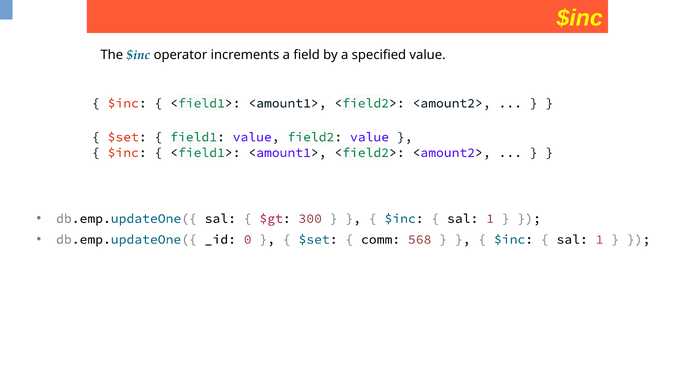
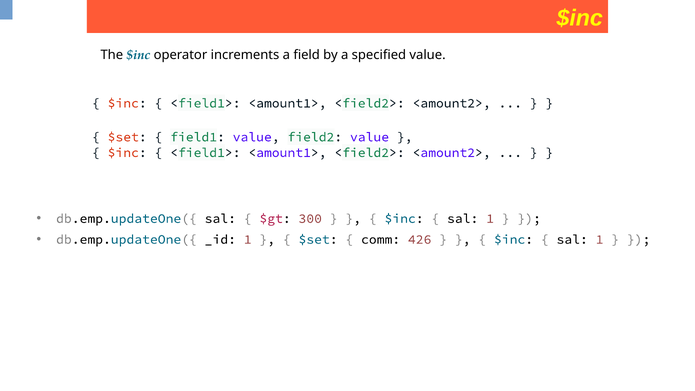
_id 0: 0 -> 1 (248, 239)
568: 568 -> 426 (420, 239)
